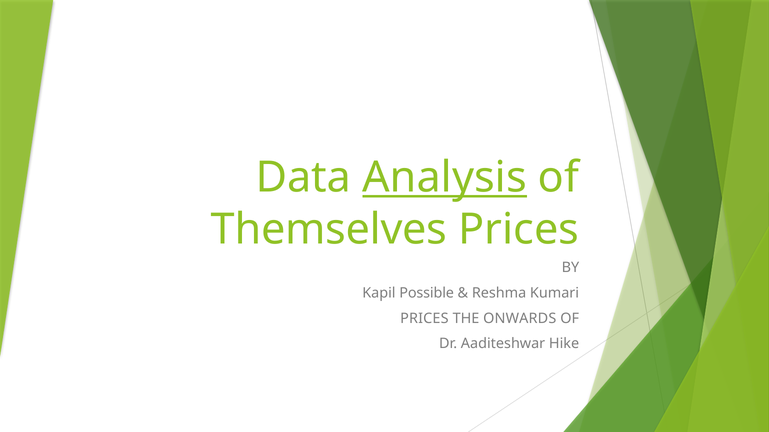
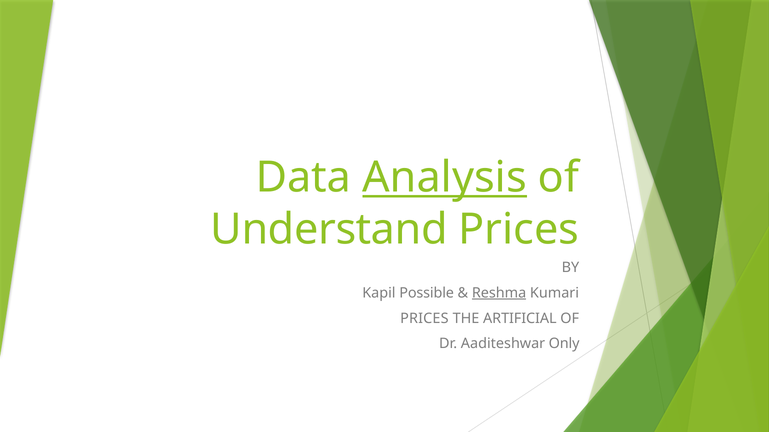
Themselves: Themselves -> Understand (329, 230)
Reshma underline: none -> present (499, 293)
ONWARDS: ONWARDS -> ARTIFICIAL (520, 319)
Hike: Hike -> Only (564, 344)
